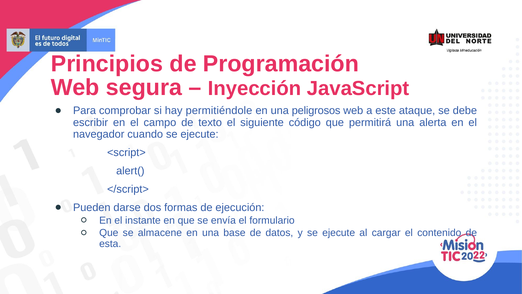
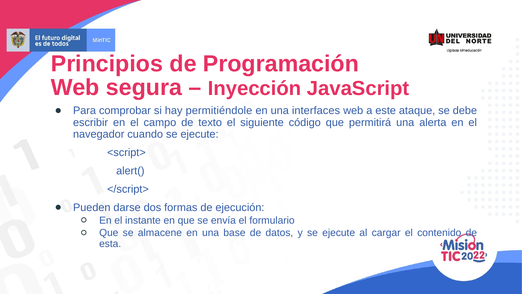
peligrosos: peligrosos -> interfaces (316, 111)
